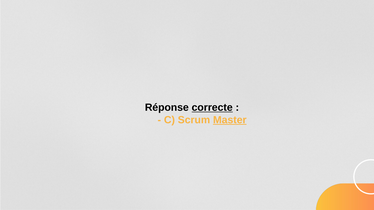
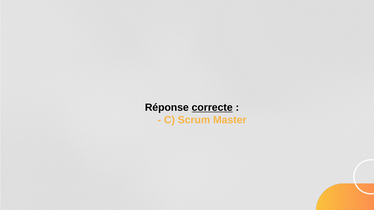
Master underline: present -> none (230, 120)
